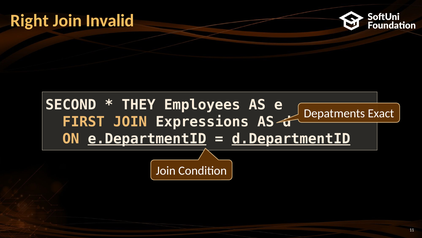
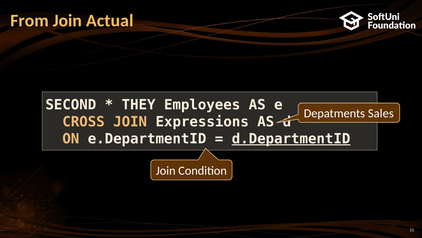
Right: Right -> From (29, 21)
Invalid: Invalid -> Actual (110, 21)
Exact: Exact -> Sales (381, 113)
FIRST: FIRST -> CROSS (84, 122)
e.DepartmentID underline: present -> none (147, 139)
